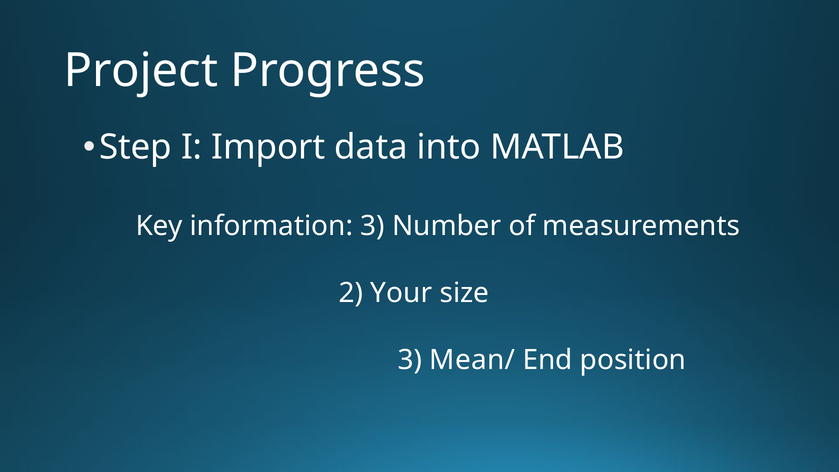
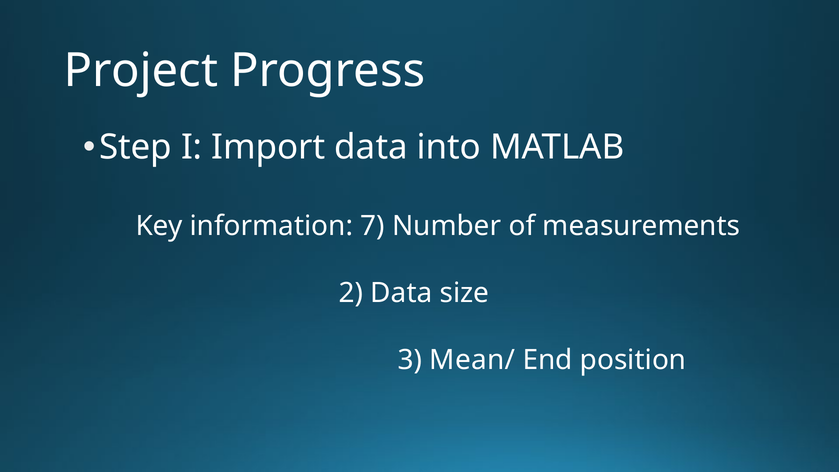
information 3: 3 -> 7 (373, 226)
2 Your: Your -> Data (401, 293)
